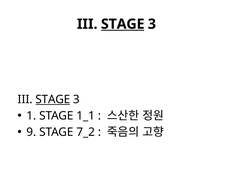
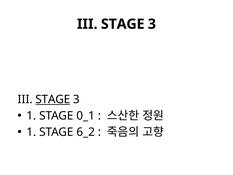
STAGE underline: present -> none (123, 24)
1_1: 1_1 -> 0_1 (86, 116)
9: 9 -> 1 (31, 132)
7_2: 7_2 -> 6_2 (86, 132)
